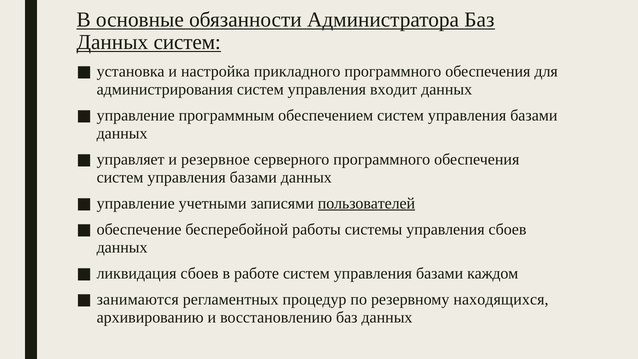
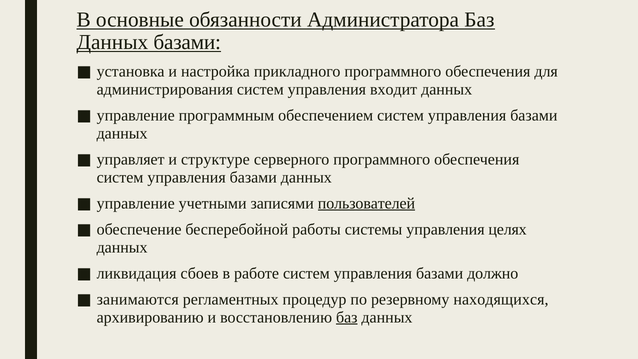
Данных систем: систем -> базами (187, 42)
резервное: резервное -> структуре (215, 159)
управления сбоев: сбоев -> целях (508, 229)
каждом: каждом -> должно (493, 273)
баз underline: none -> present (347, 317)
